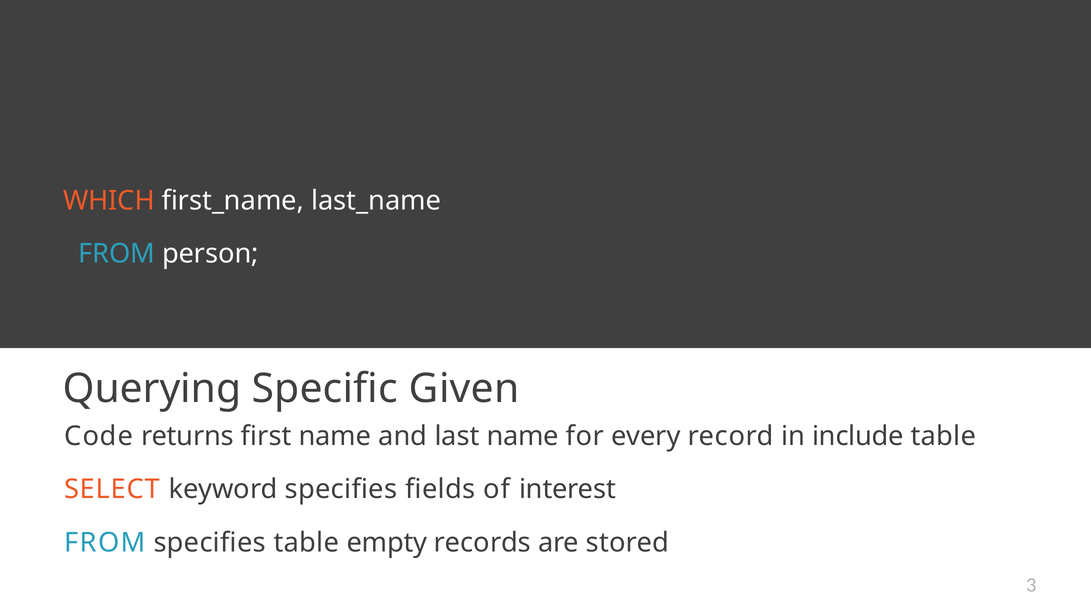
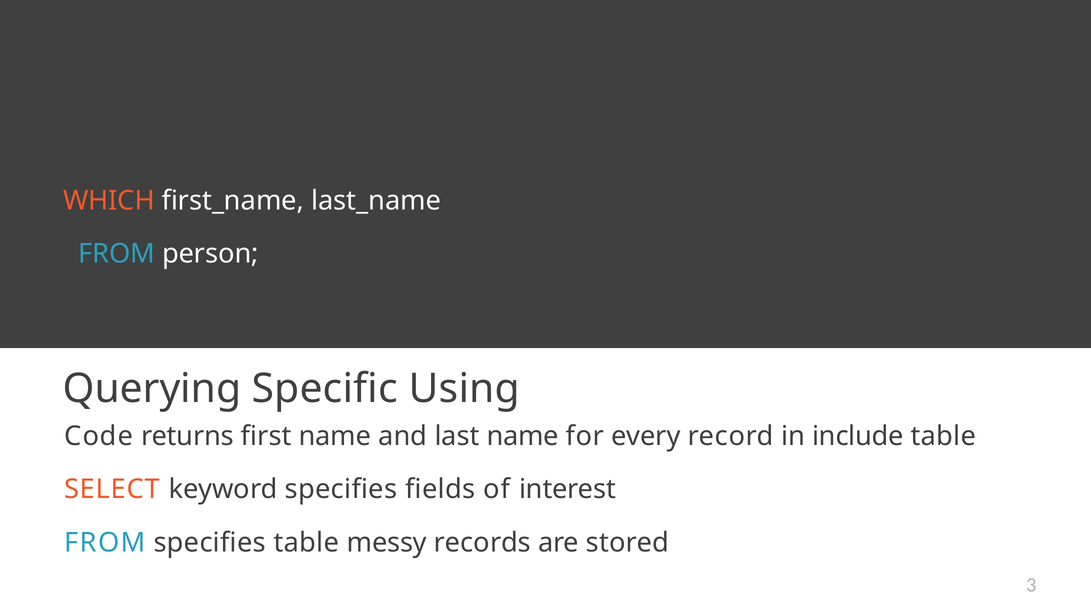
Given: Given -> Using (464, 389)
empty: empty -> messy (387, 543)
